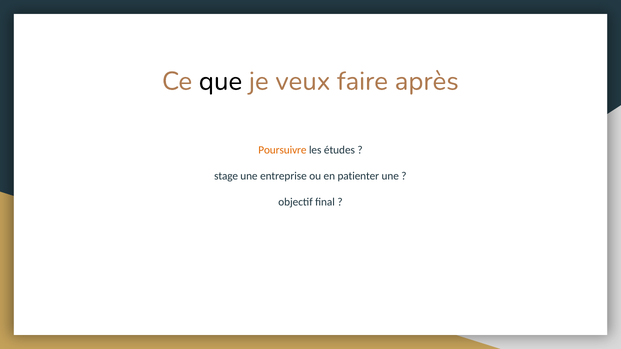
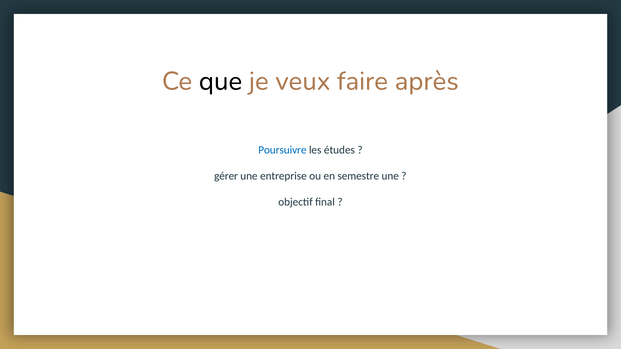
Poursuivre colour: orange -> blue (282, 150)
stage: stage -> gérer (226, 176)
patienter: patienter -> semestre (358, 176)
